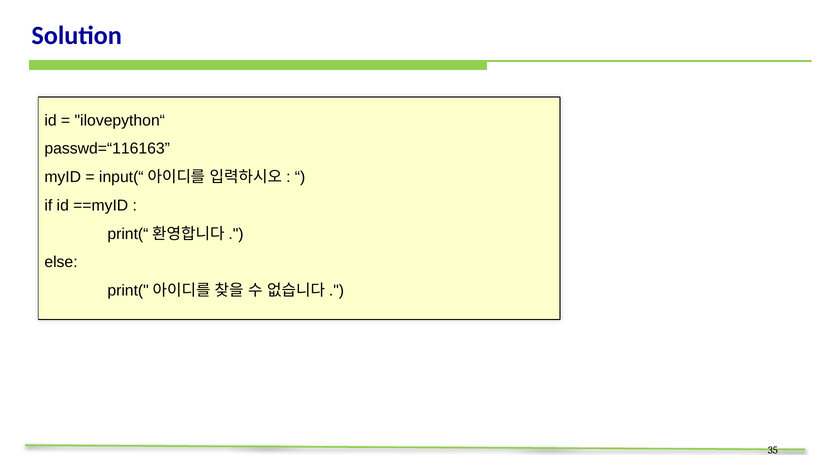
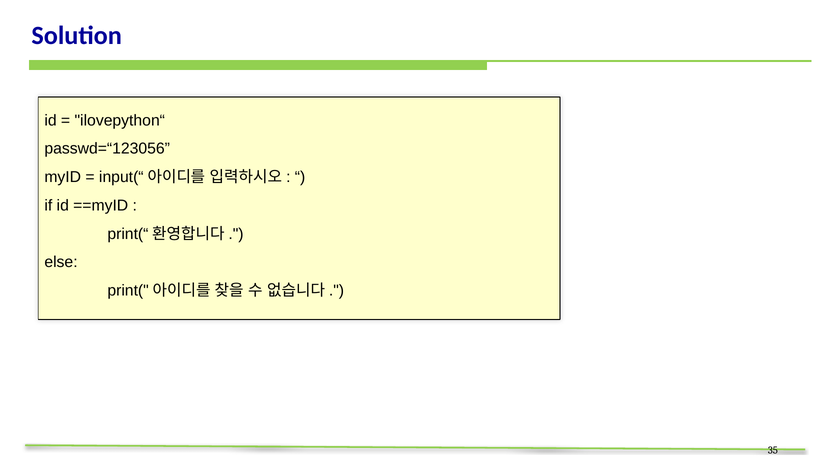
passwd=“116163: passwd=“116163 -> passwd=“123056 (107, 149)
